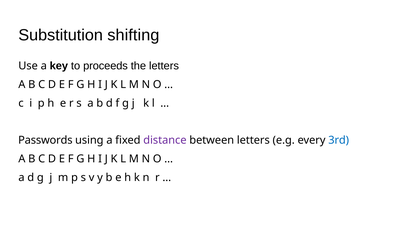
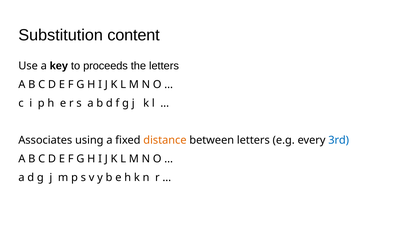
shifting: shifting -> content (134, 35)
Passwords: Passwords -> Associates (45, 141)
distance colour: purple -> orange (165, 141)
